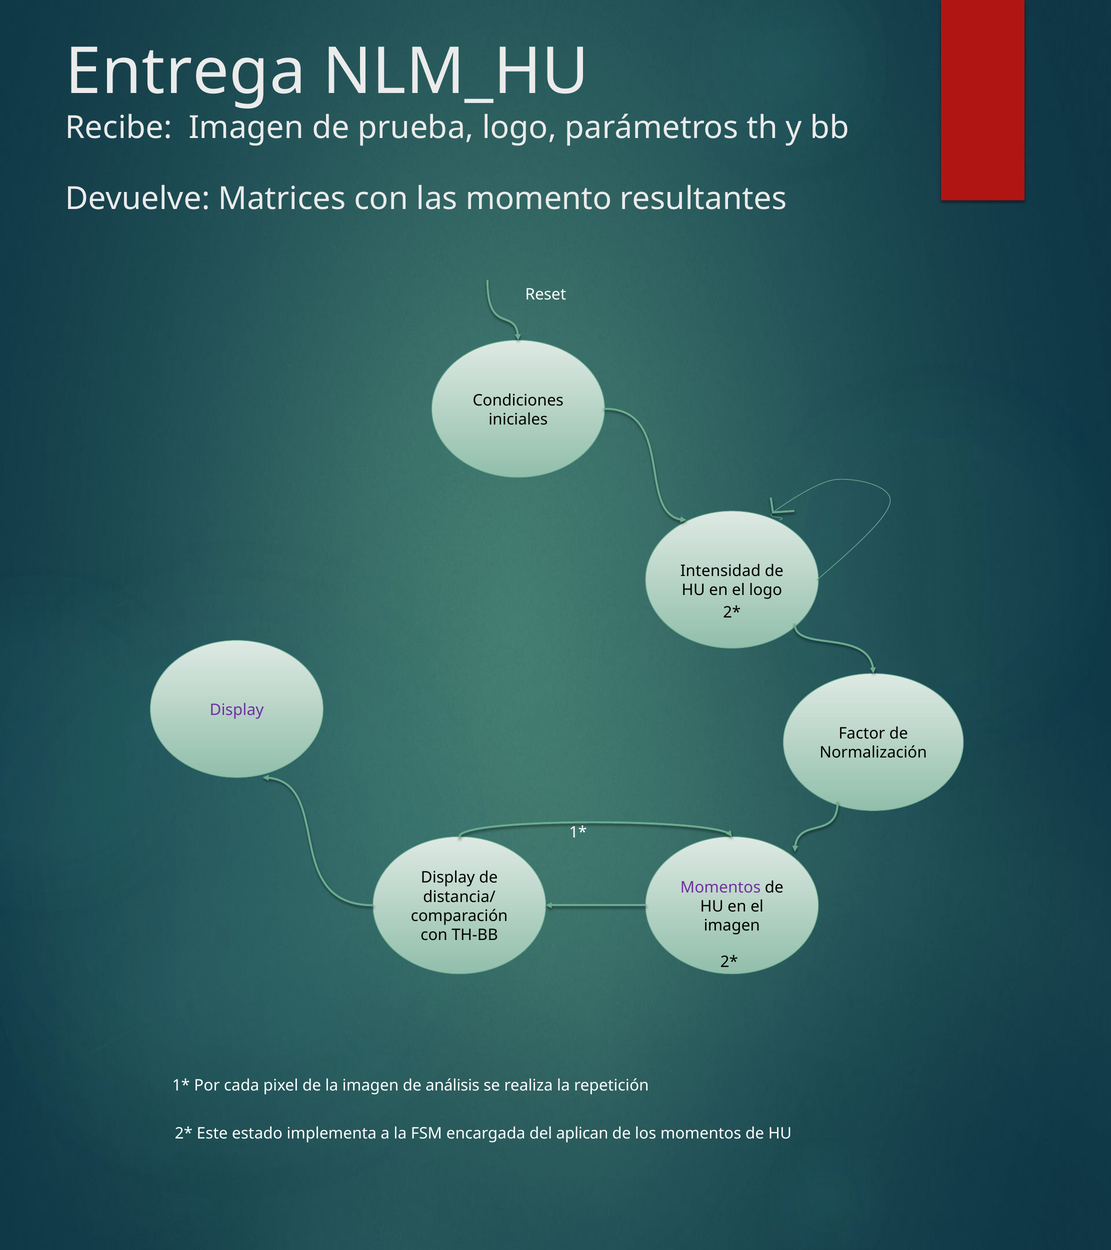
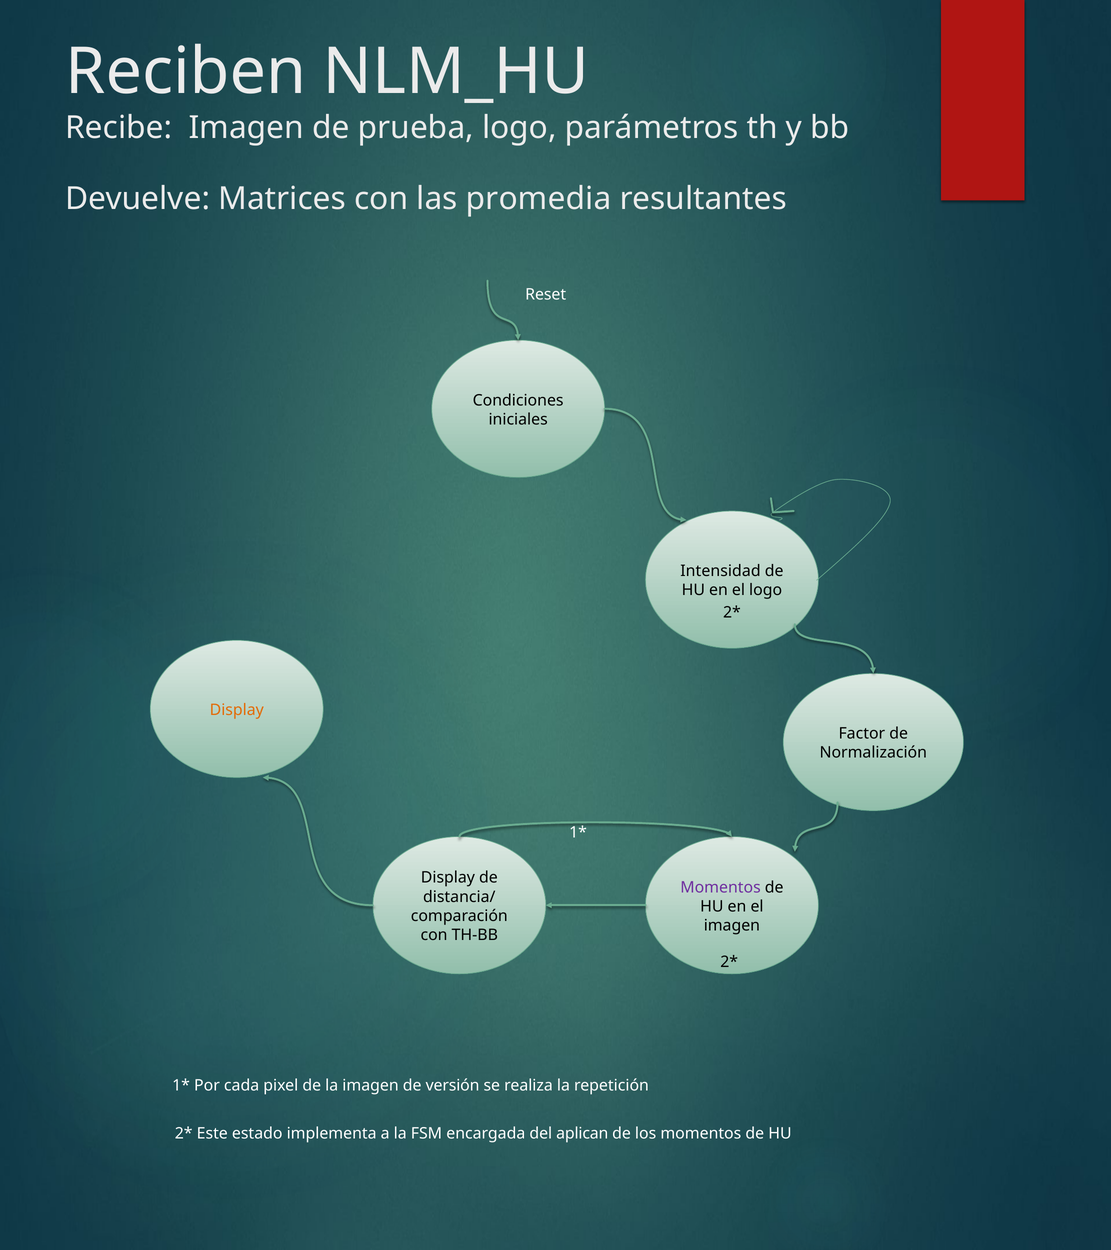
Entrega: Entrega -> Reciben (186, 72)
momento: momento -> promedia (539, 199)
Display colour: purple -> orange (237, 710)
análisis: análisis -> versión (453, 1086)
